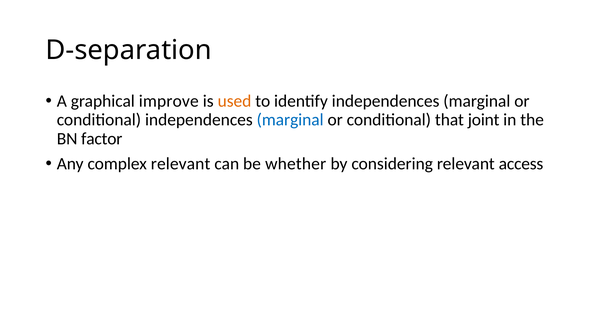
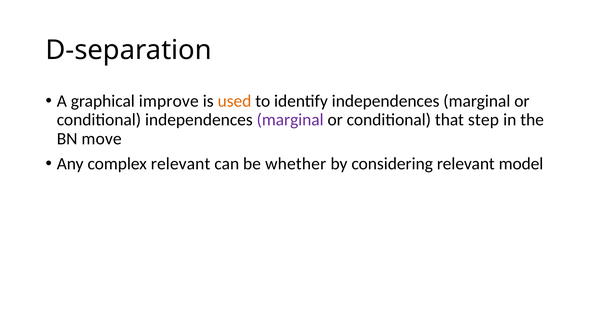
marginal colour: blue -> purple (290, 120)
joint: joint -> step (483, 120)
factor: factor -> move (102, 139)
access: access -> model (521, 164)
